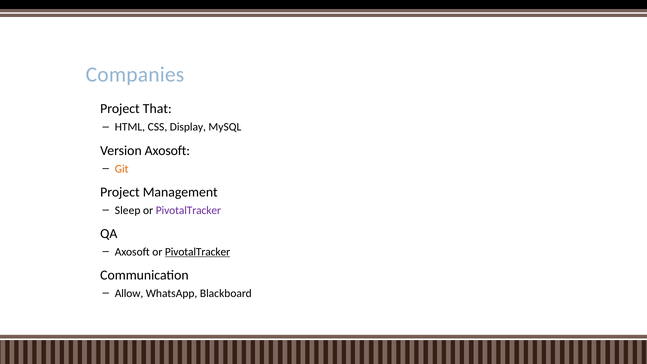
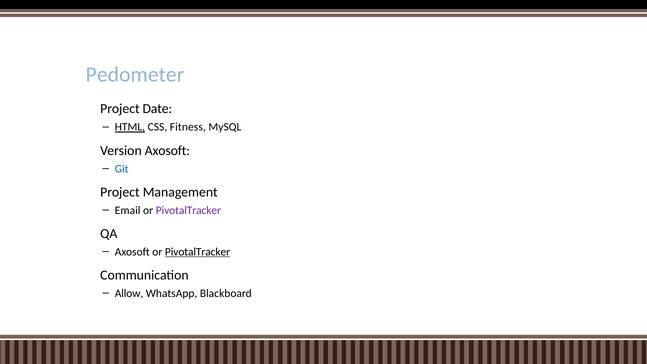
Companies: Companies -> Pedometer (135, 75)
That: That -> Date (157, 109)
HTML underline: none -> present (130, 127)
Display: Display -> Fitness (188, 127)
Git colour: orange -> blue (122, 169)
Sleep: Sleep -> Email (128, 210)
